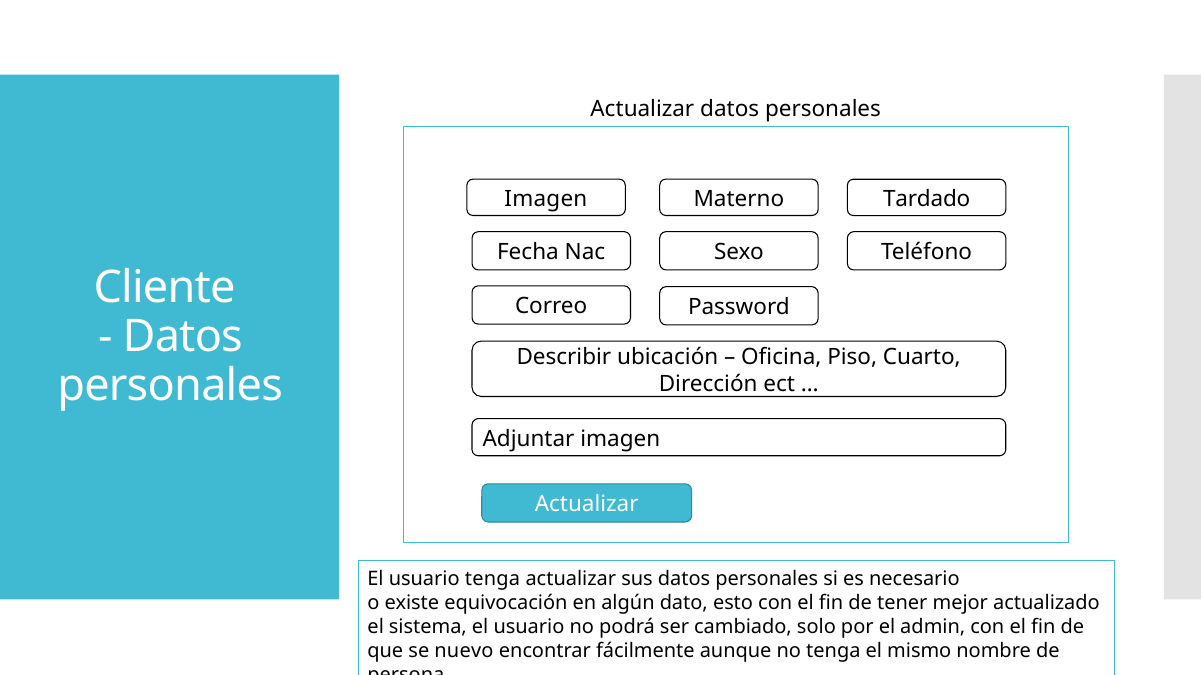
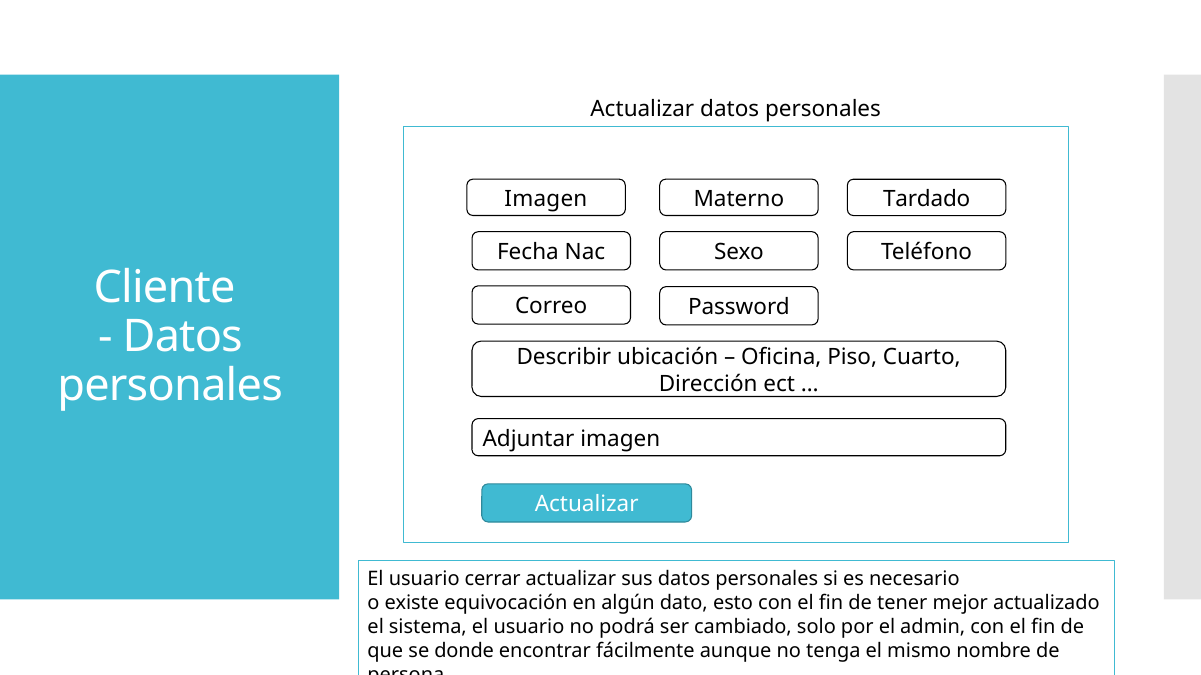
usuario tenga: tenga -> cerrar (493, 579)
nuevo: nuevo -> donde (464, 651)
